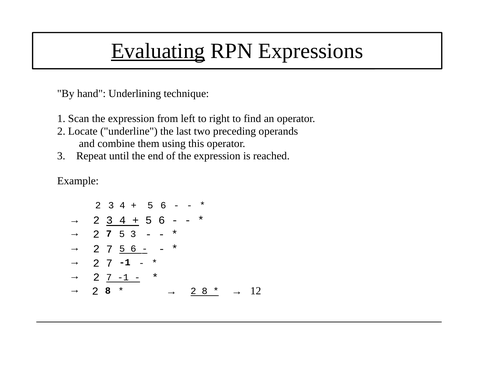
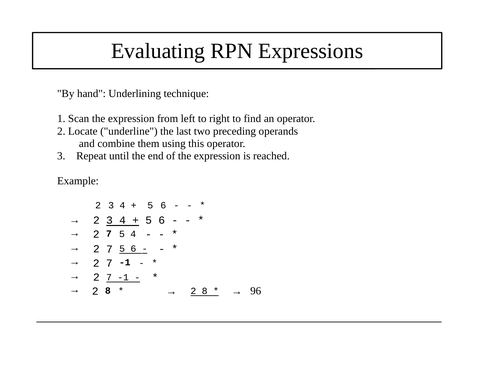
Evaluating underline: present -> none (158, 51)
5 3: 3 -> 4 (133, 234)
12: 12 -> 96 (256, 291)
